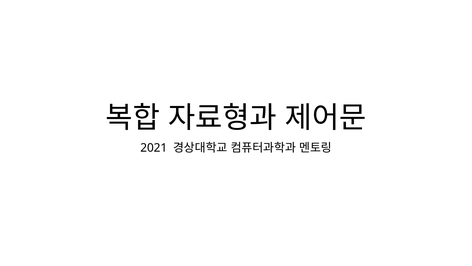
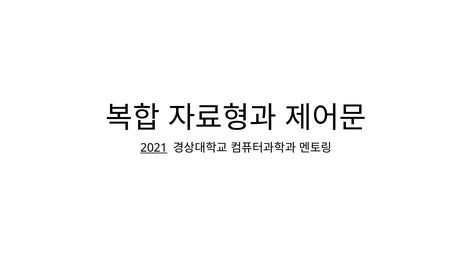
2021 underline: none -> present (154, 148)
